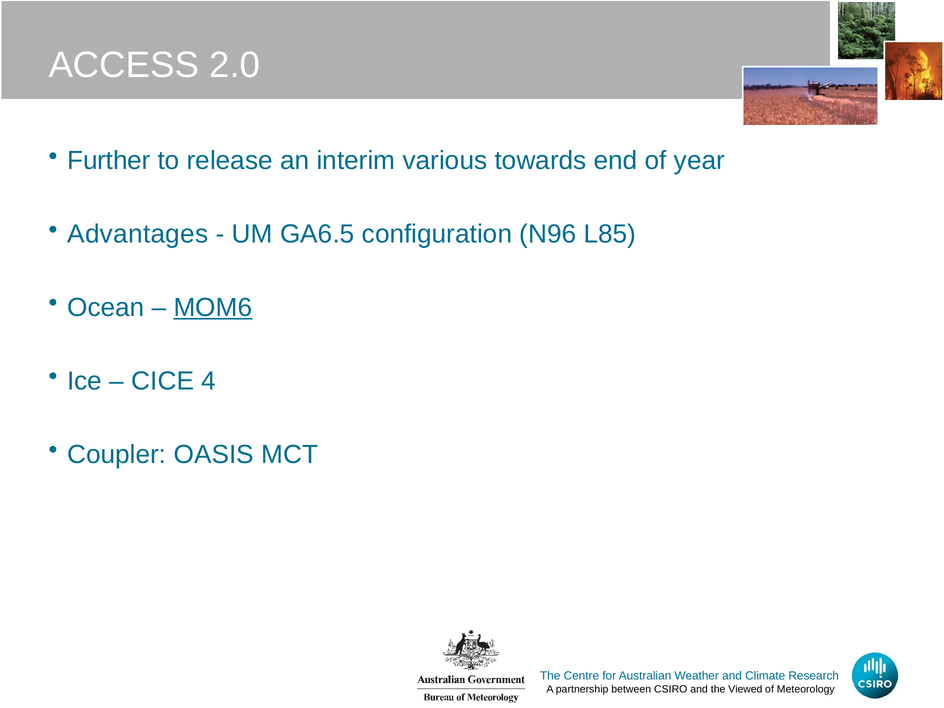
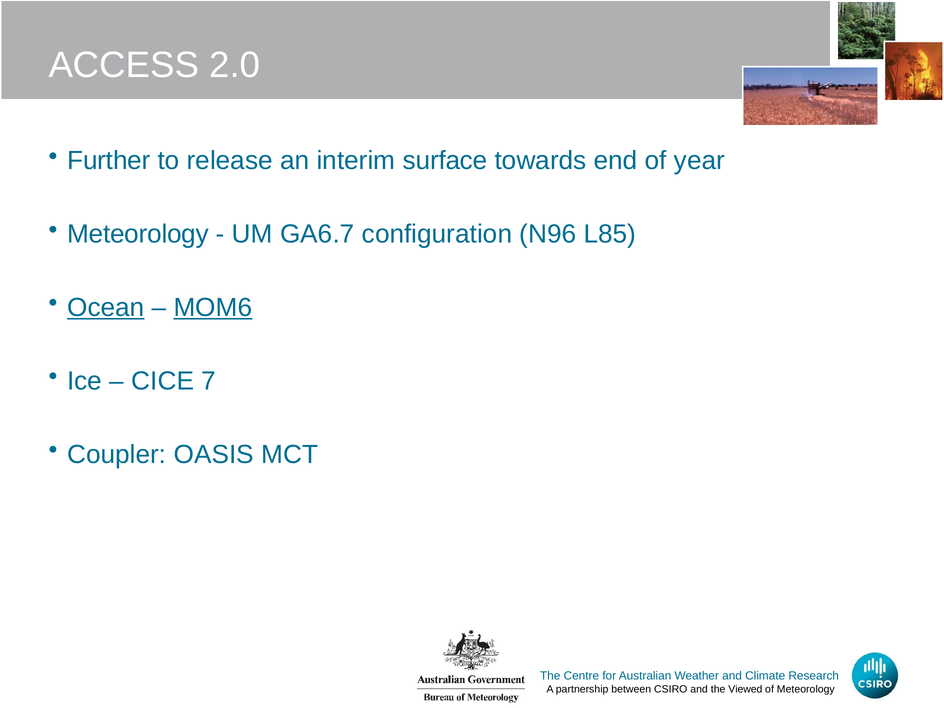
various: various -> surface (445, 161)
Advantages: Advantages -> Meteorology (138, 234)
GA6.5: GA6.5 -> GA6.7 (317, 234)
Ocean underline: none -> present (106, 308)
4: 4 -> 7 (209, 381)
